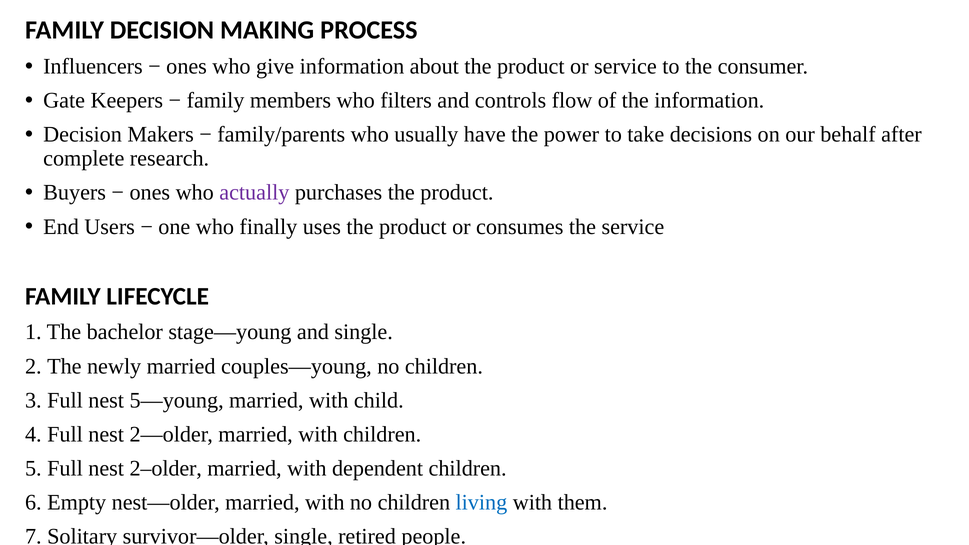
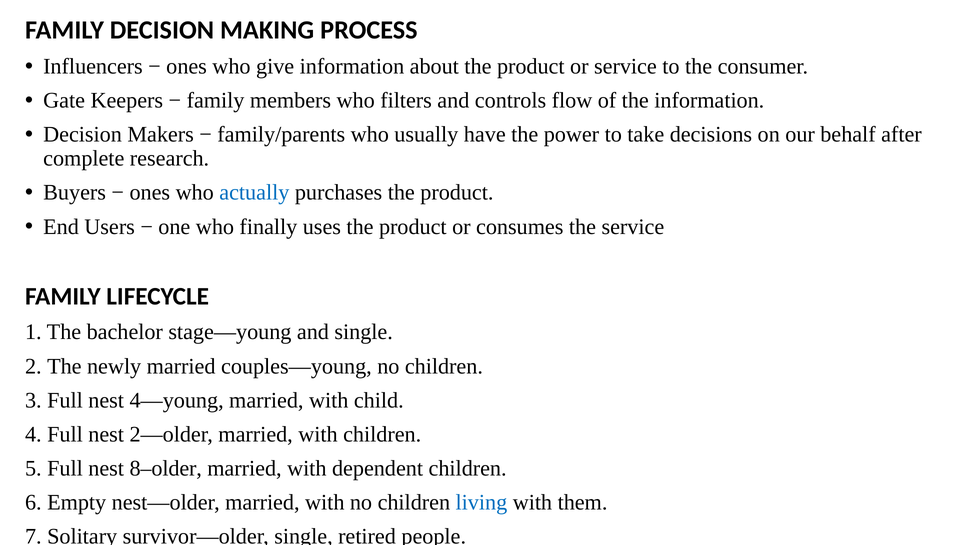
actually colour: purple -> blue (254, 193)
5—young: 5—young -> 4—young (177, 400)
2–older: 2–older -> 8–older (166, 468)
